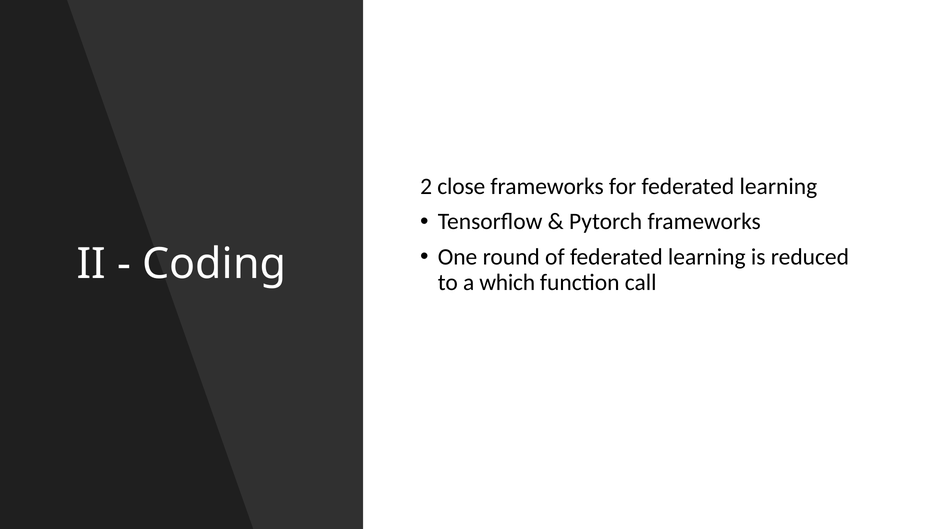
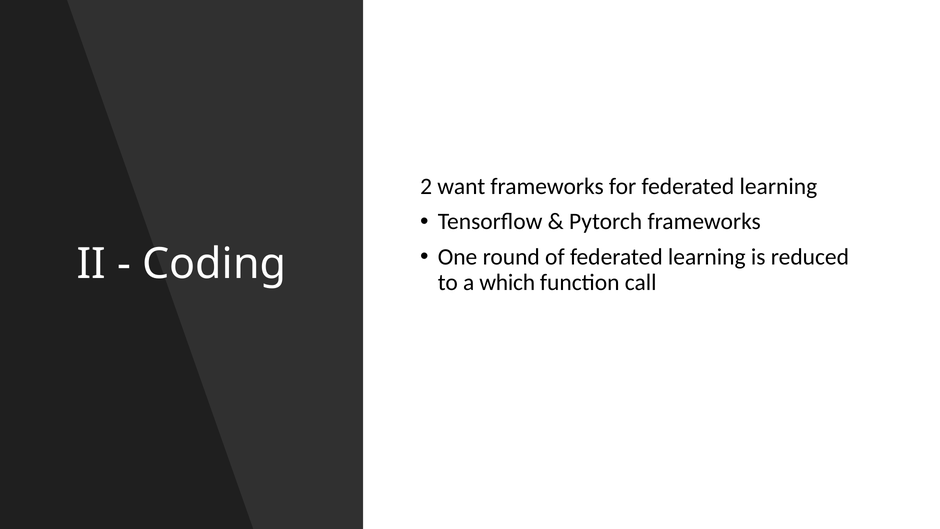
close: close -> want (461, 186)
